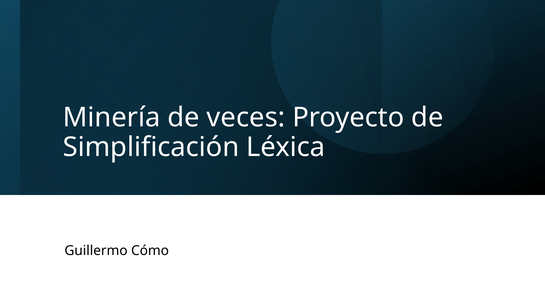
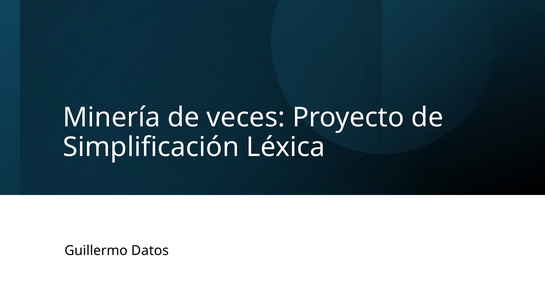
Cómo: Cómo -> Datos (150, 250)
